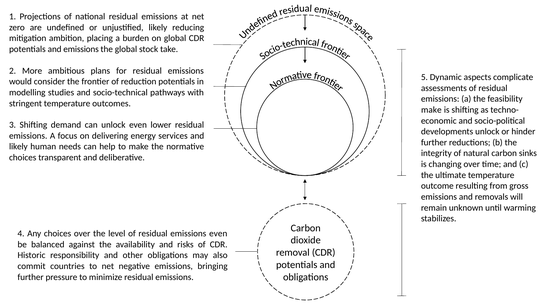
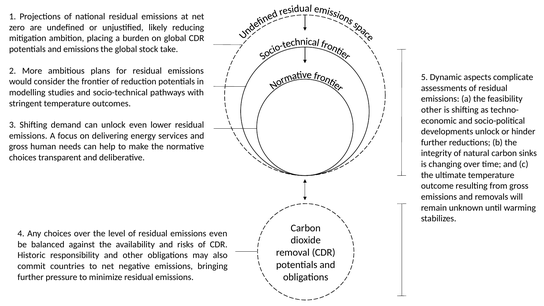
make: make -> other (431, 110)
likely: likely -> gross (18, 147)
